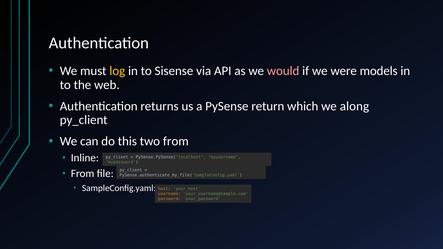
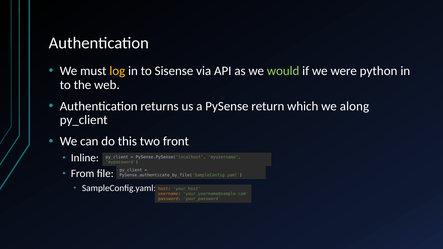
would colour: pink -> light green (283, 71)
models: models -> python (379, 71)
two from: from -> front (176, 141)
